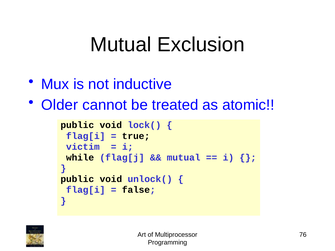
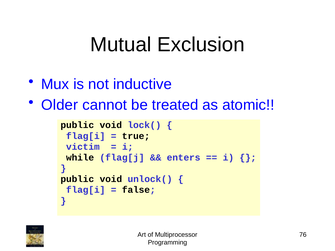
mutual: mutual -> enters (184, 158)
